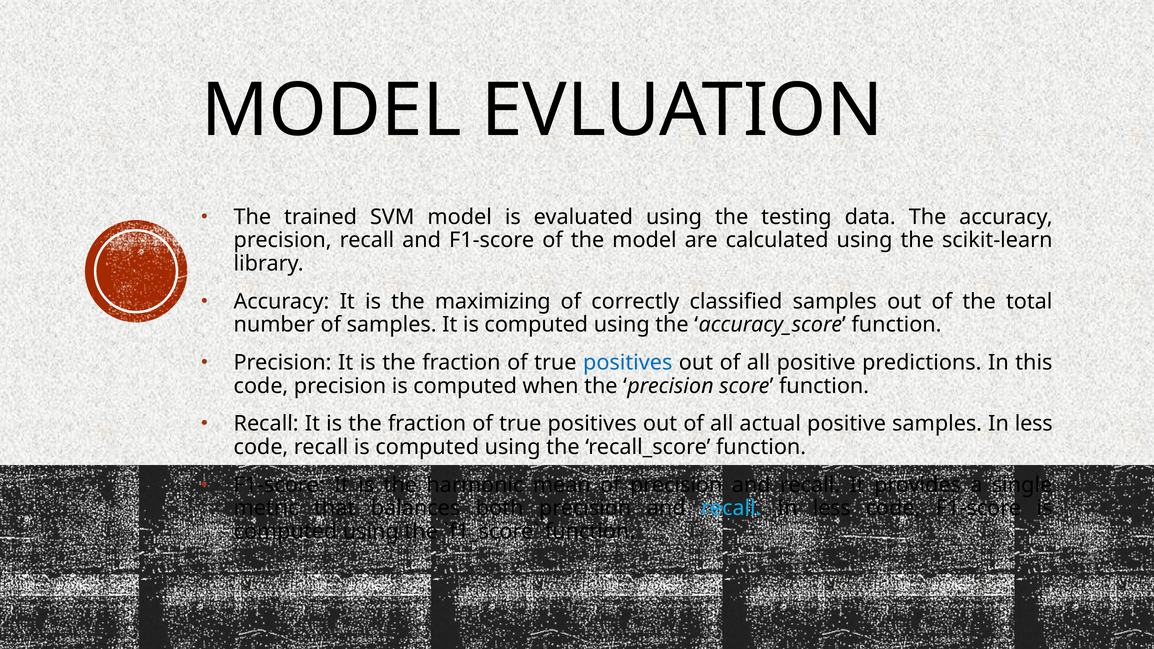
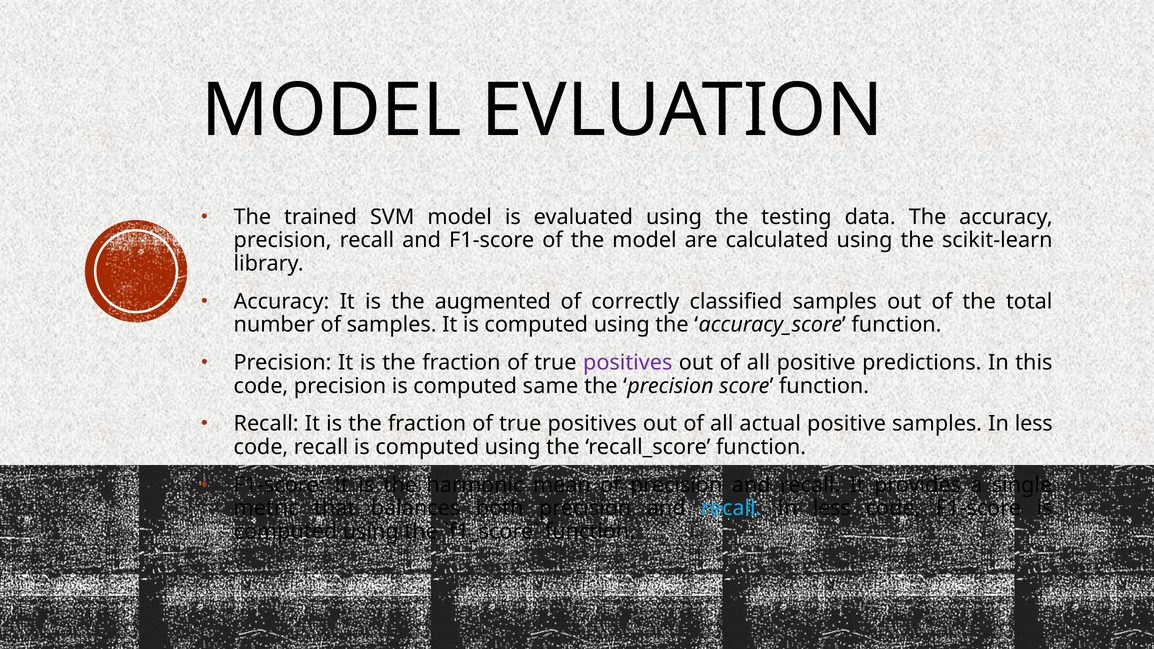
maximizing: maximizing -> augmented (493, 301)
positives colour: blue -> purple (628, 363)
when: when -> same (550, 386)
